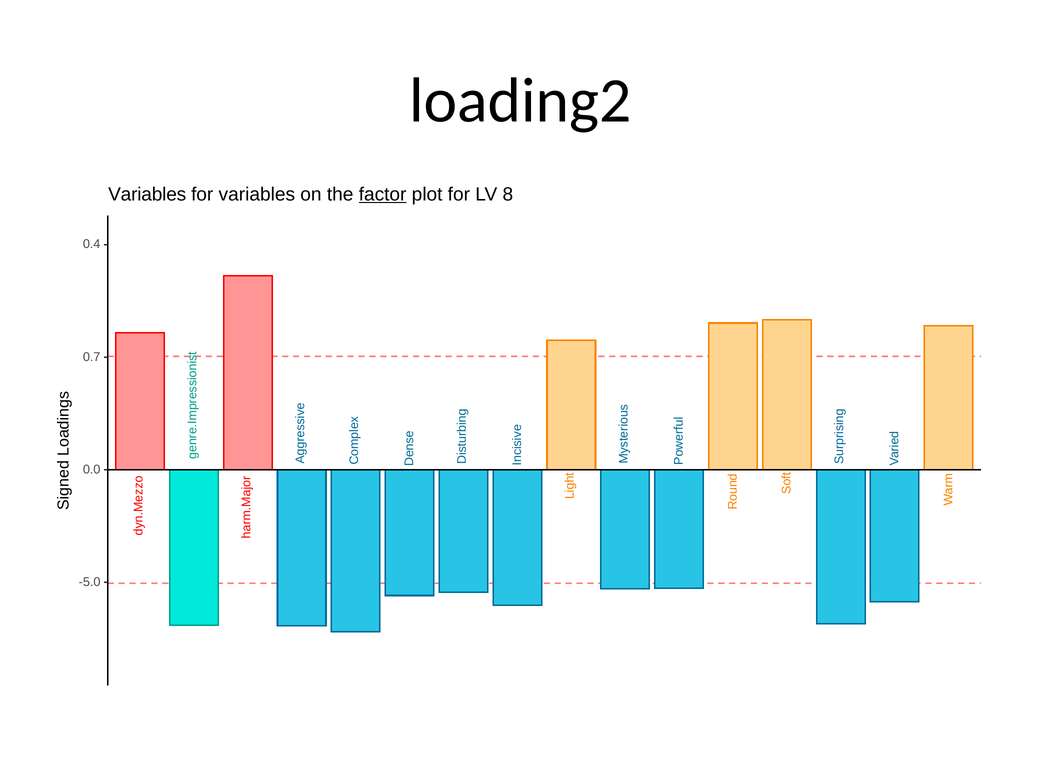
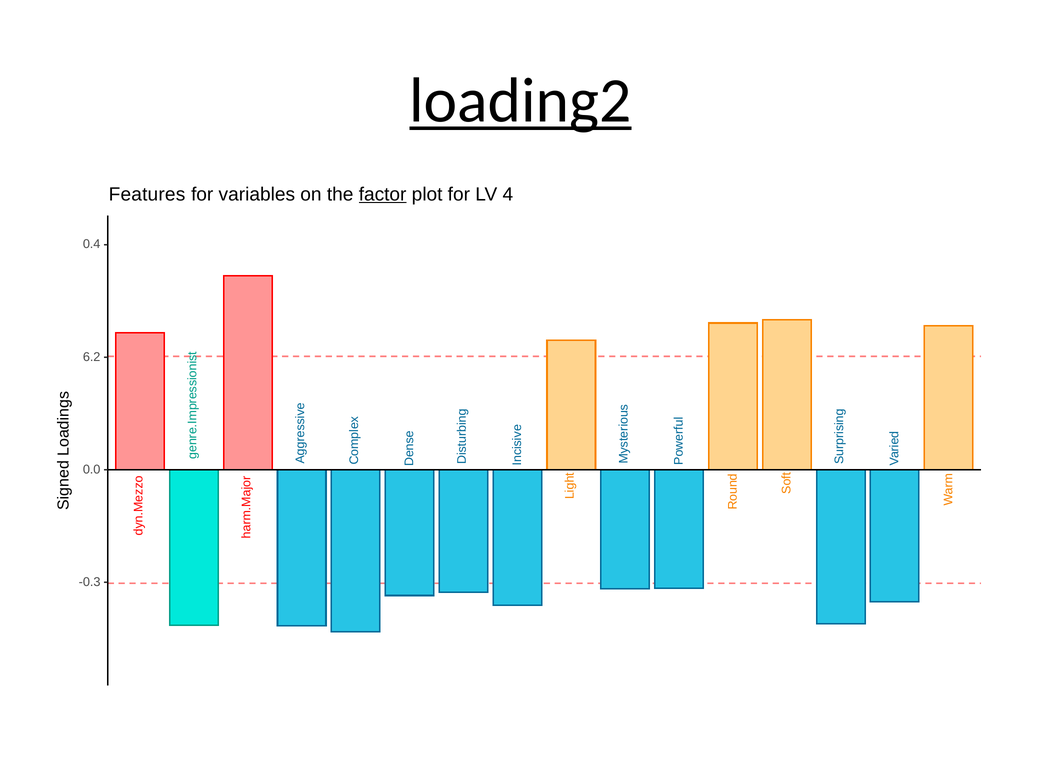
loading2 underline: none -> present (520, 101)
Variables: Variables -> Features (147, 194)
8: 8 -> 4 (508, 194)
0.7: 0.7 -> 6.2 (92, 357)
-5.0: -5.0 -> -0.3 (90, 582)
